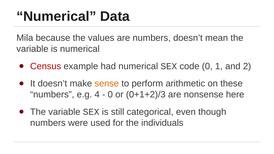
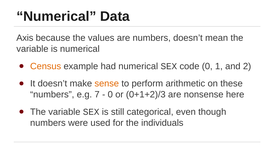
Mila: Mila -> Axis (25, 38)
Census colour: red -> orange (46, 66)
4: 4 -> 7 (97, 95)
